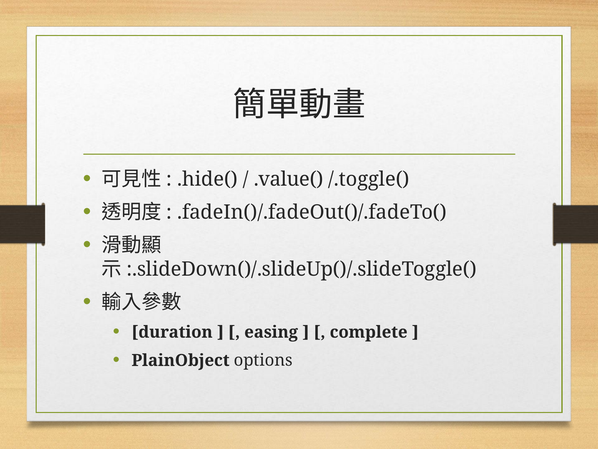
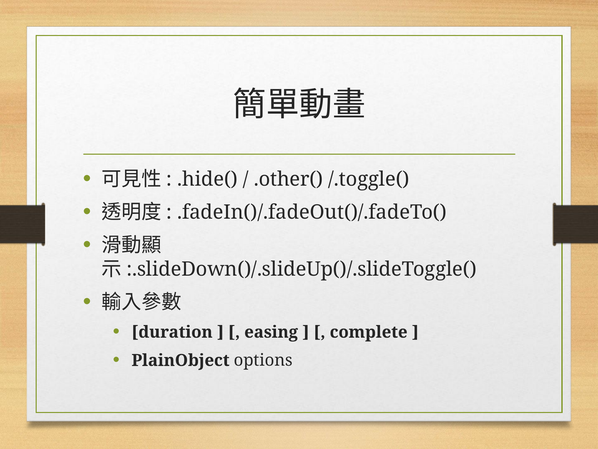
.value(: .value( -> .other( (289, 179)
